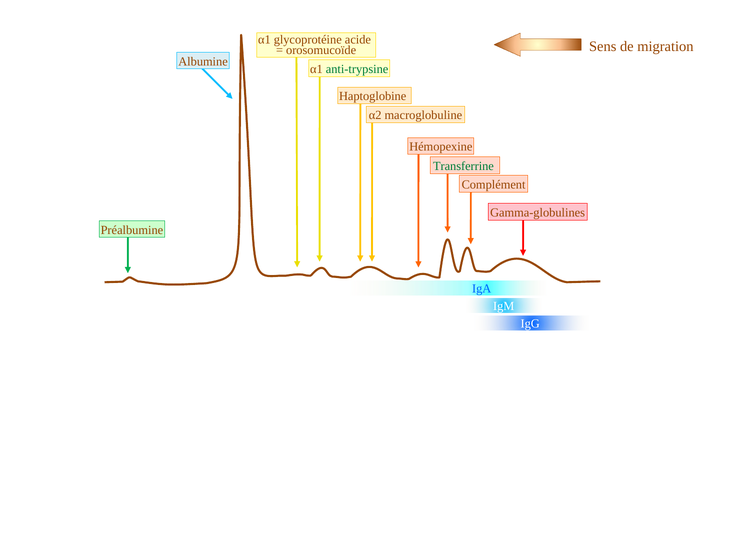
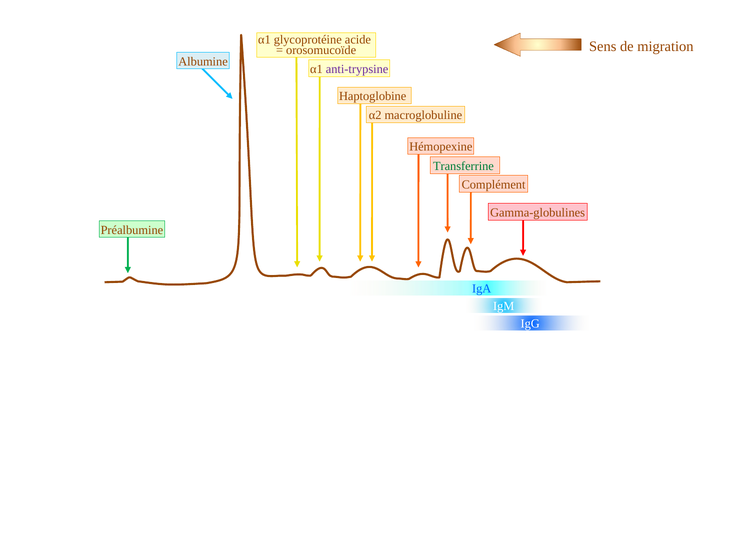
anti-trypsine colour: green -> purple (357, 69)
